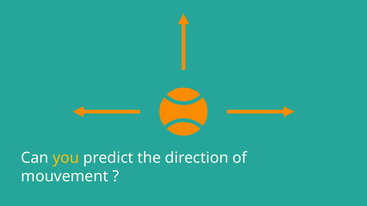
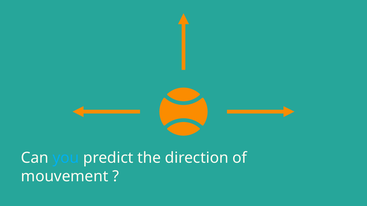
you colour: yellow -> light blue (66, 158)
